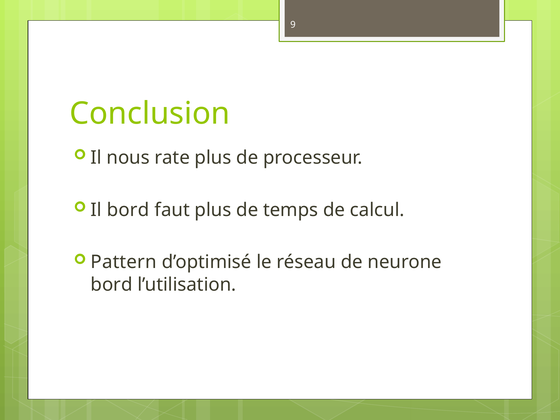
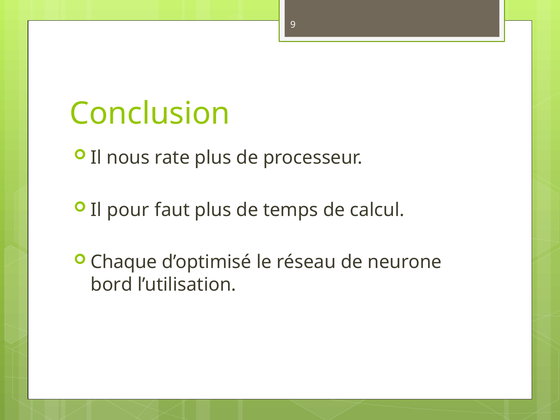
Il bord: bord -> pour (128, 210)
Pattern: Pattern -> Chaque (124, 262)
